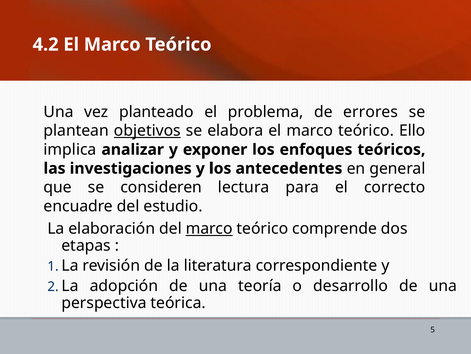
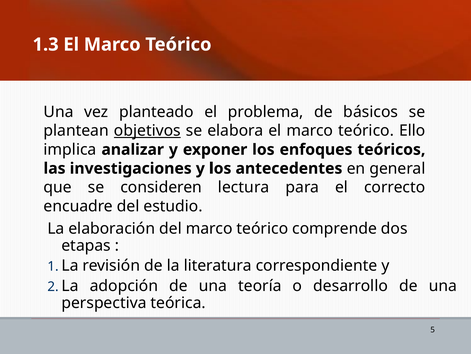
4.2: 4.2 -> 1.3 (46, 44)
errores: errores -> básicos (371, 112)
marco underline: present -> none (209, 228)
